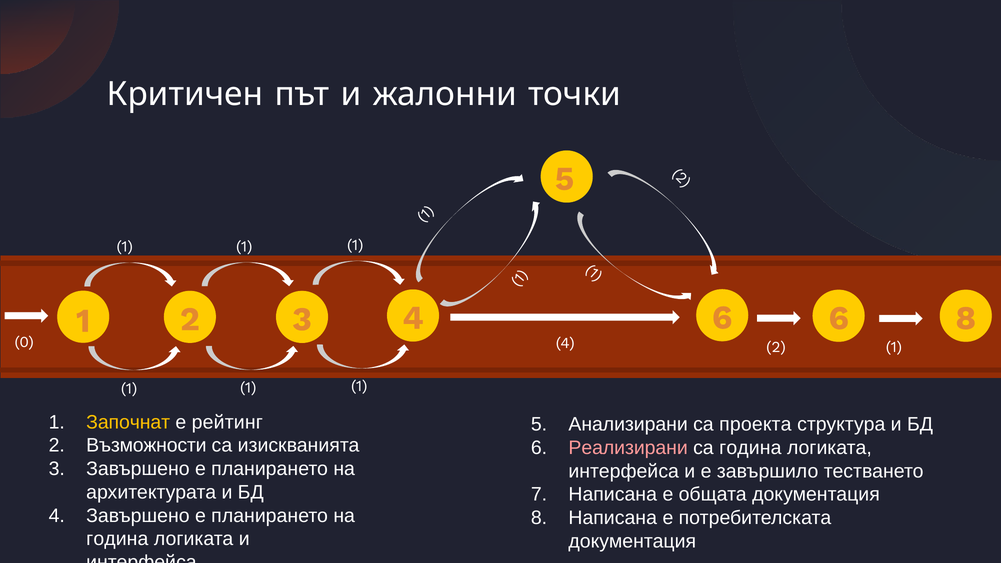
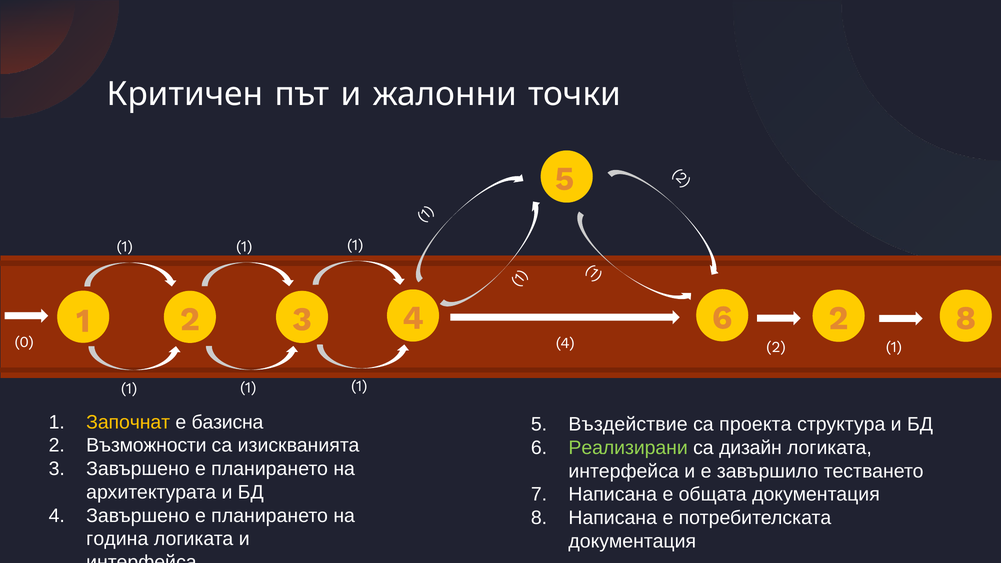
6 6: 6 -> 2 (838, 318)
рейтинг: рейтинг -> базисна (227, 422)
Анализирани: Анализирани -> Въздействие (628, 424)
Реализирани colour: pink -> light green (628, 448)
са година: година -> дизайн (750, 448)
